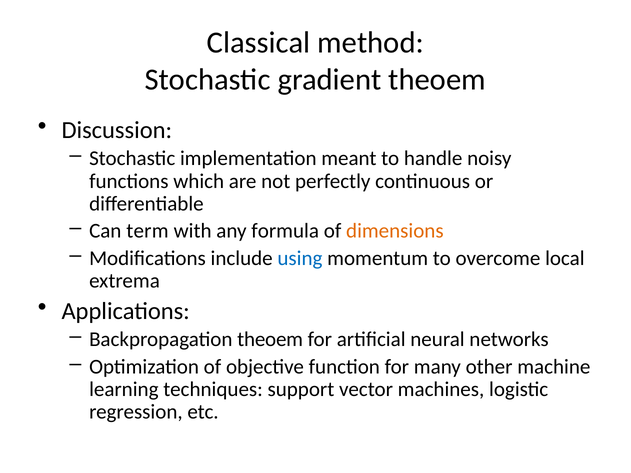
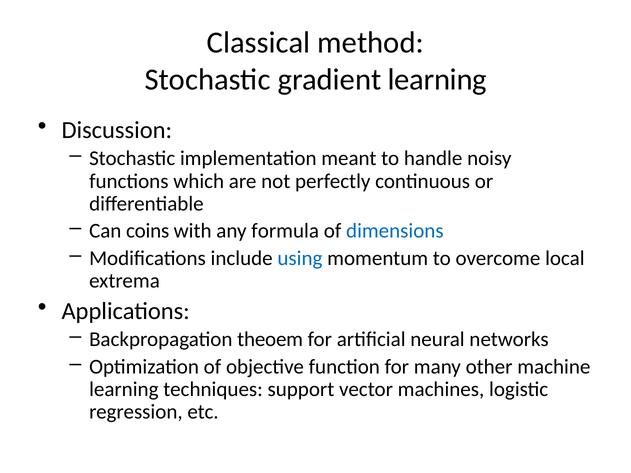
gradient theoem: theoem -> learning (437, 79)
term: term -> coins (148, 231)
dimensions colour: orange -> blue (395, 231)
